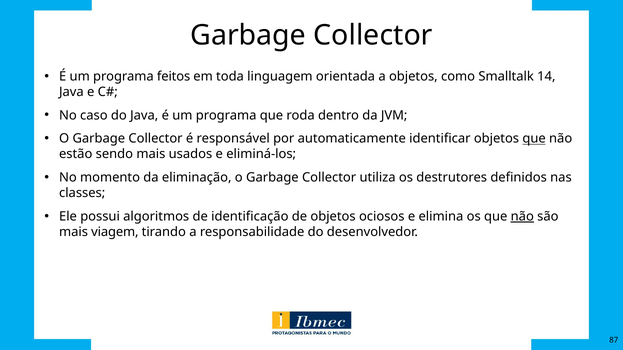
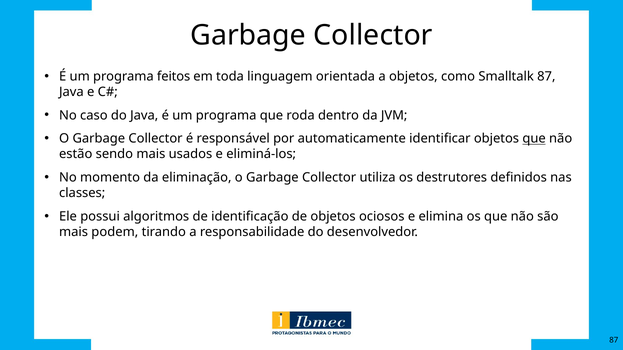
Smalltalk 14: 14 -> 87 (546, 77)
não underline: present -> none (522, 217)
viagem: viagem -> podem (115, 232)
